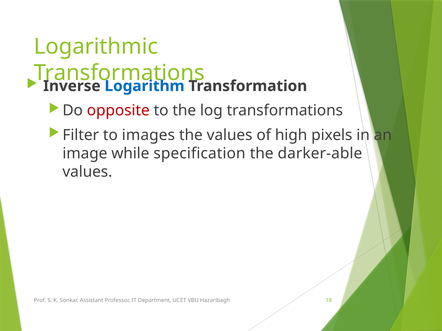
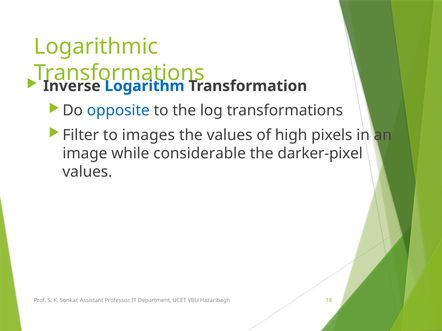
opposite colour: red -> blue (118, 111)
specification: specification -> considerable (200, 154)
darker-able: darker-able -> darker-pixel (320, 154)
